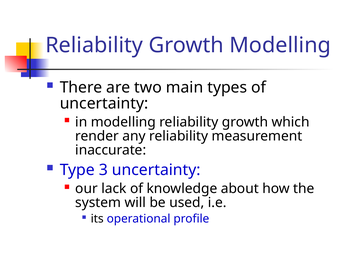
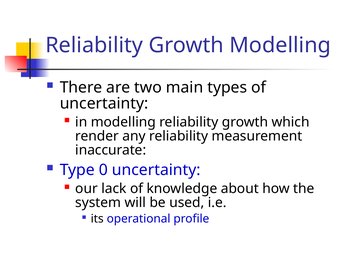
3: 3 -> 0 (103, 170)
